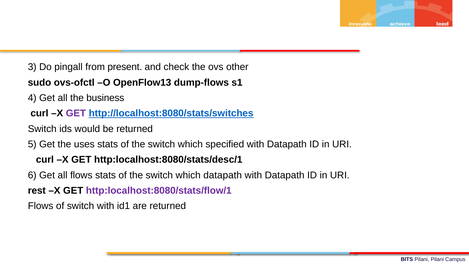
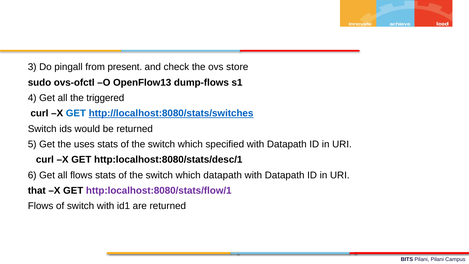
other: other -> store (237, 67)
business: business -> triggered (105, 98)
GET colour: purple -> blue (76, 113)
rest: rest -> that (37, 190)
